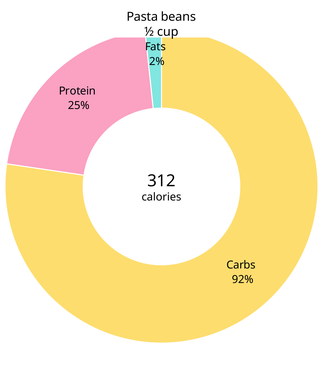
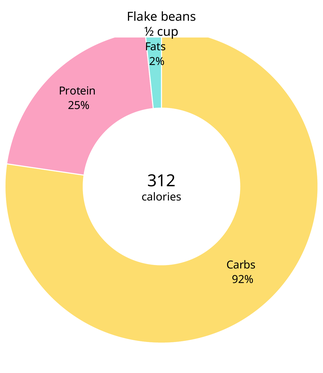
Pasta: Pasta -> Flake (142, 17)
